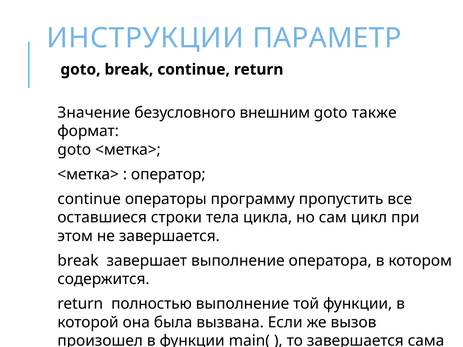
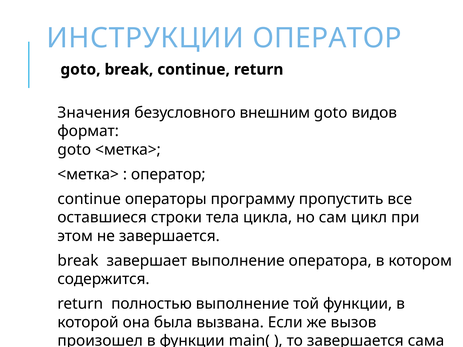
ИНСТРУКЦИИ ПАРАМЕТР: ПАРАМЕТР -> ОПЕРАТОР (327, 38)
Значение: Значение -> Значения (94, 113)
также: также -> видов (374, 113)
